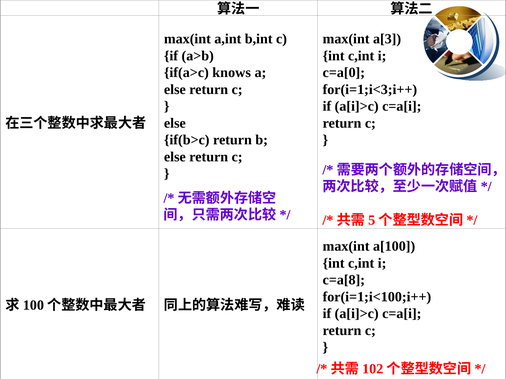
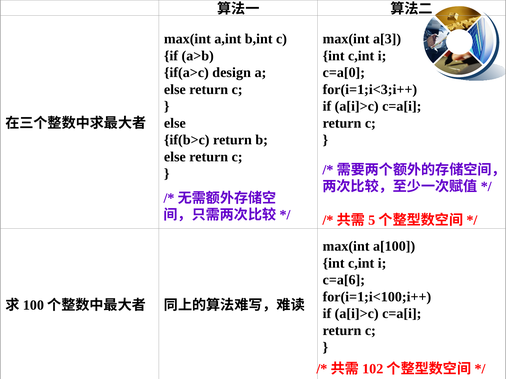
knows: knows -> design (232, 73)
c=a[8: c=a[8 -> c=a[6 (344, 280)
